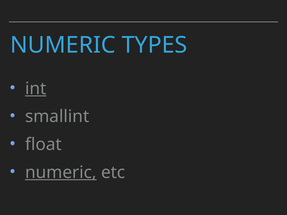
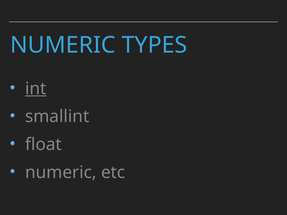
numeric underline: present -> none (61, 173)
